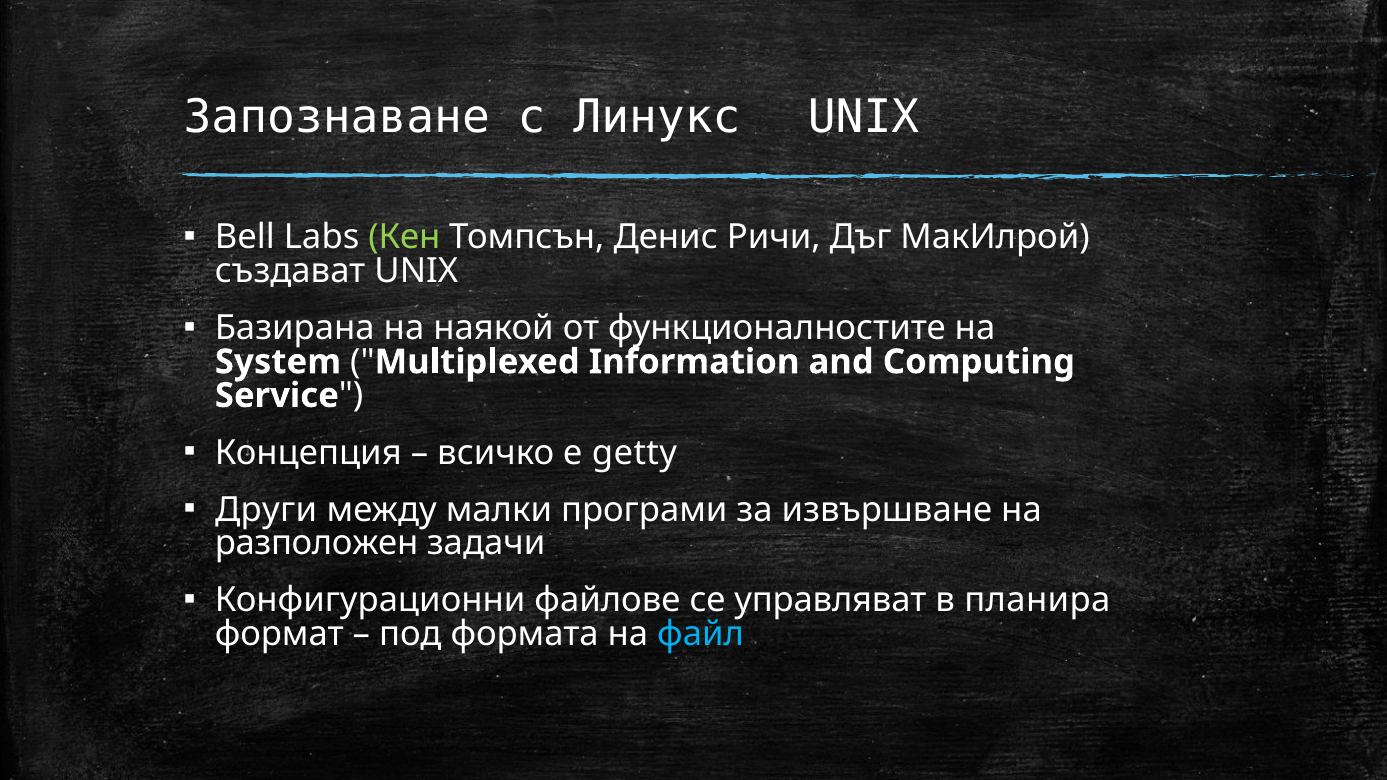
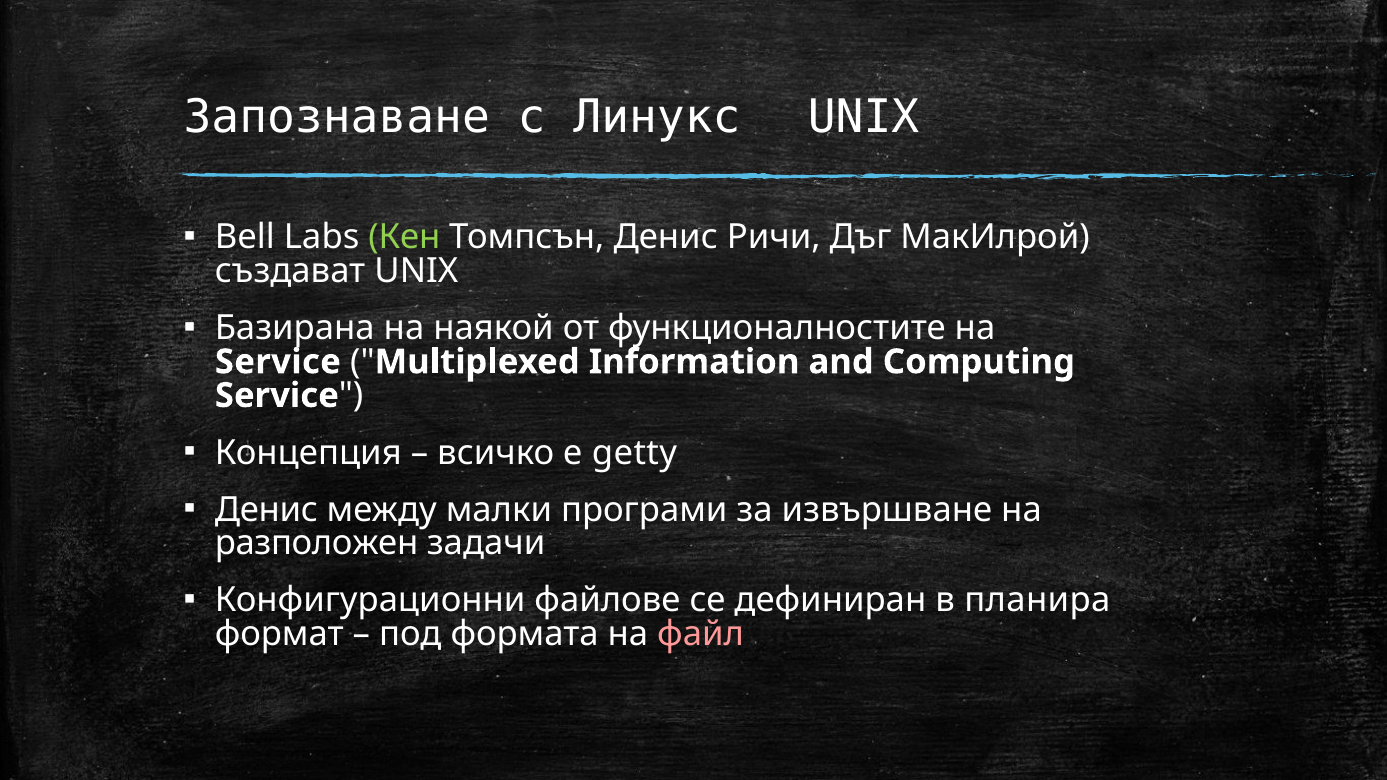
System: System -> Service (278, 362)
Други: Други -> Денис (266, 510)
управляват: управляват -> дефиниран (830, 601)
файл colour: light blue -> pink (701, 634)
